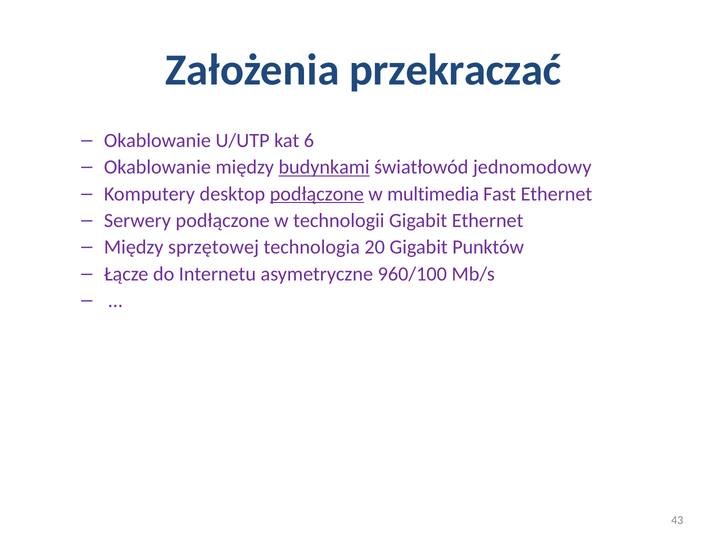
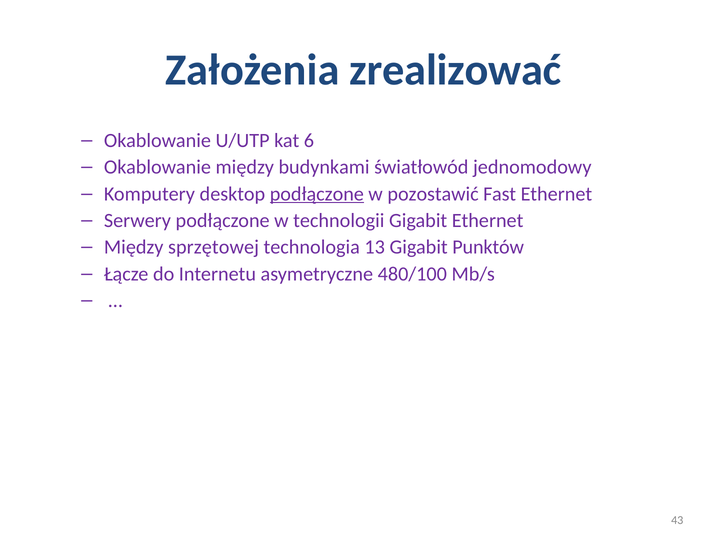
przekraczać: przekraczać -> zrealizować (455, 70)
budynkami underline: present -> none (324, 167)
multimedia: multimedia -> pozostawić (433, 194)
20: 20 -> 13 (375, 247)
960/100: 960/100 -> 480/100 (412, 274)
